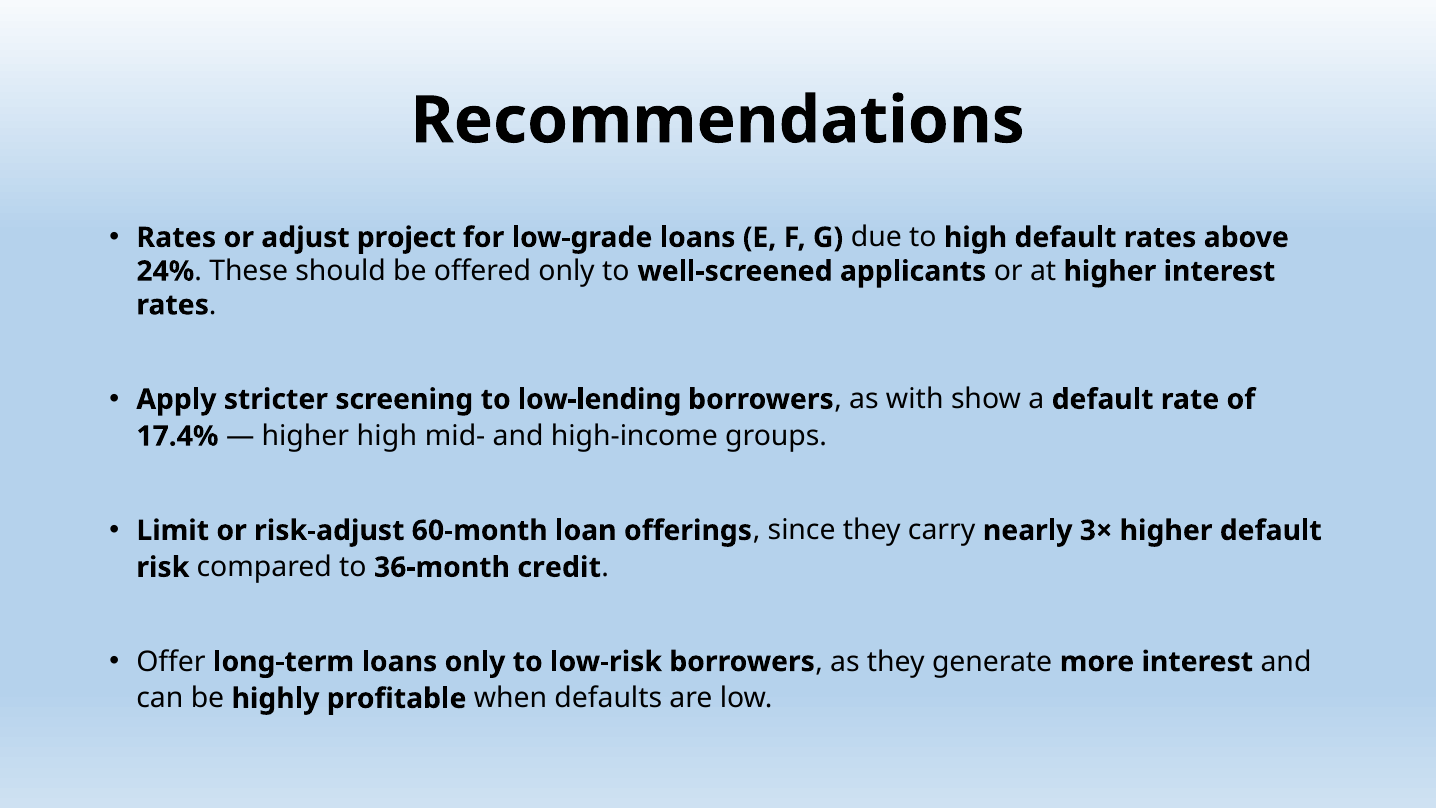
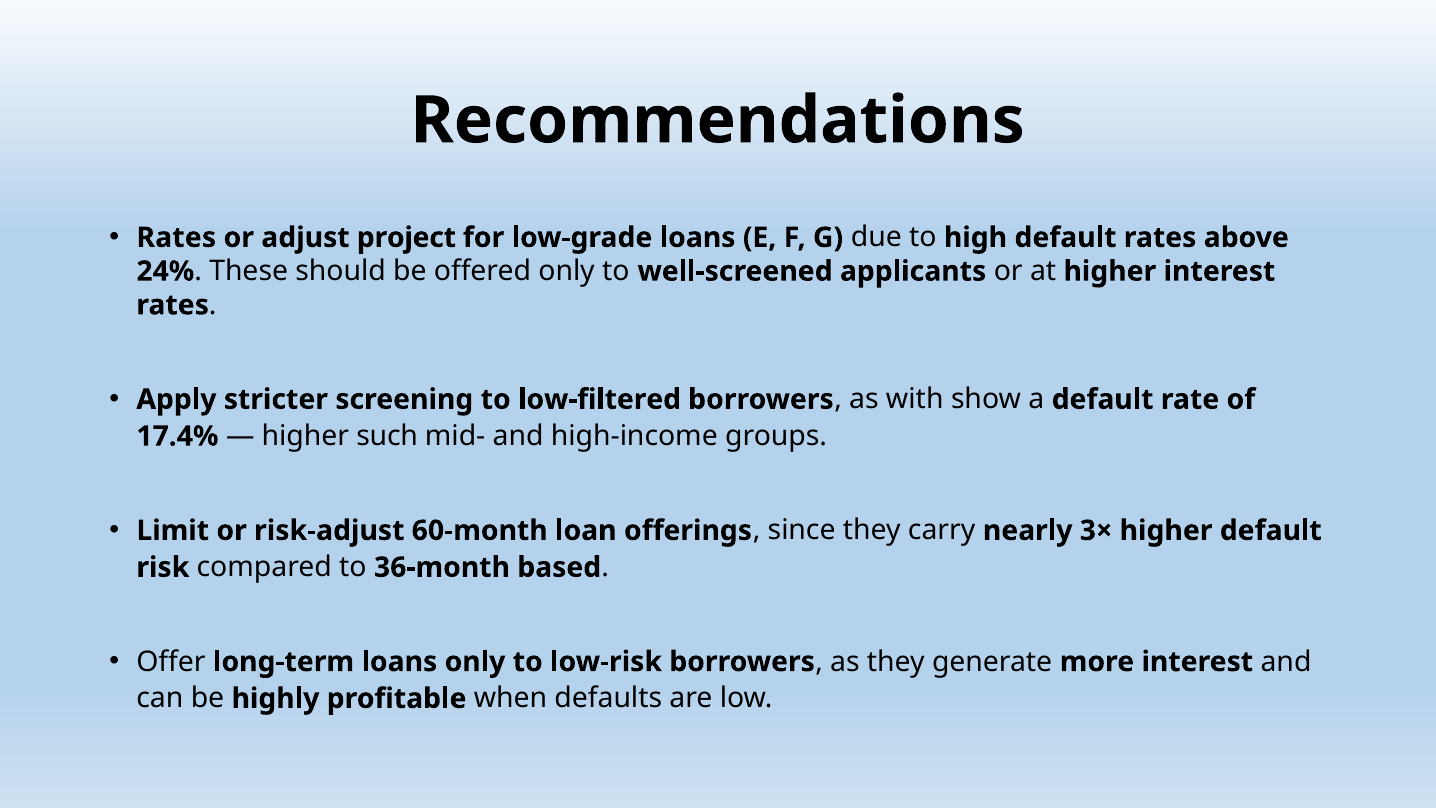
low-lending: low-lending -> low-filtered (600, 399)
higher high: high -> such (387, 436)
credit: credit -> based (559, 567)
